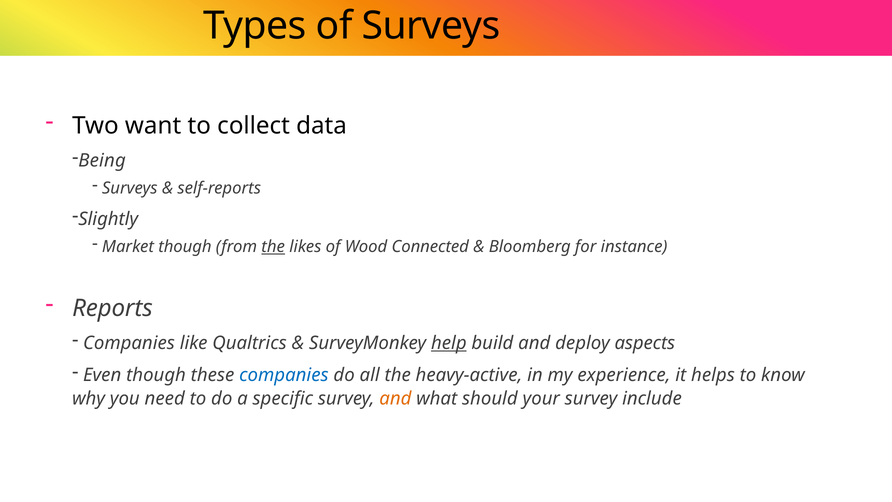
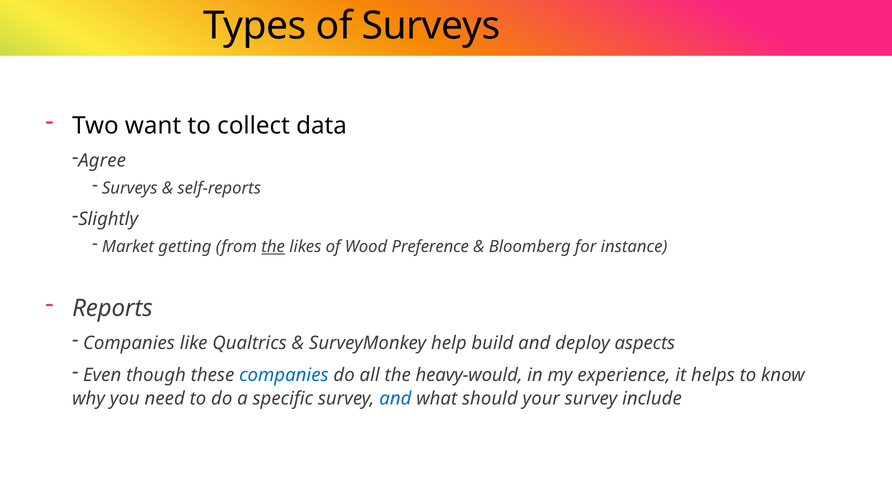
Being: Being -> Agree (102, 160)
Market though: though -> getting (185, 247)
Connected: Connected -> Preference (430, 247)
help underline: present -> none (449, 343)
heavy-active: heavy-active -> heavy-would (469, 375)
and colour: orange -> blue (395, 398)
